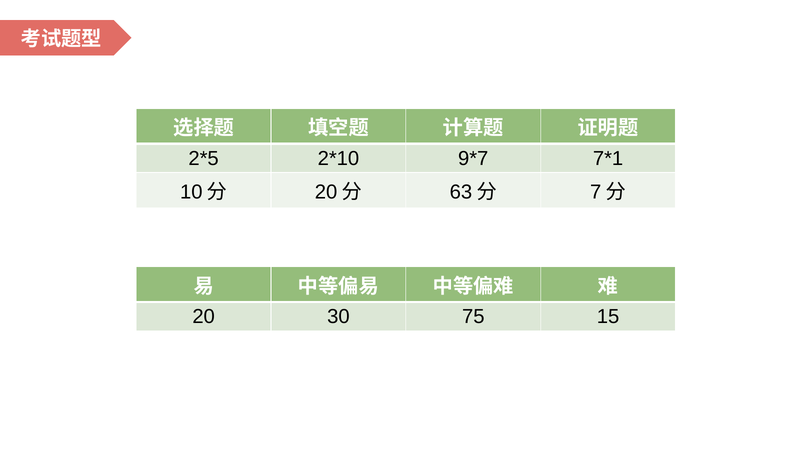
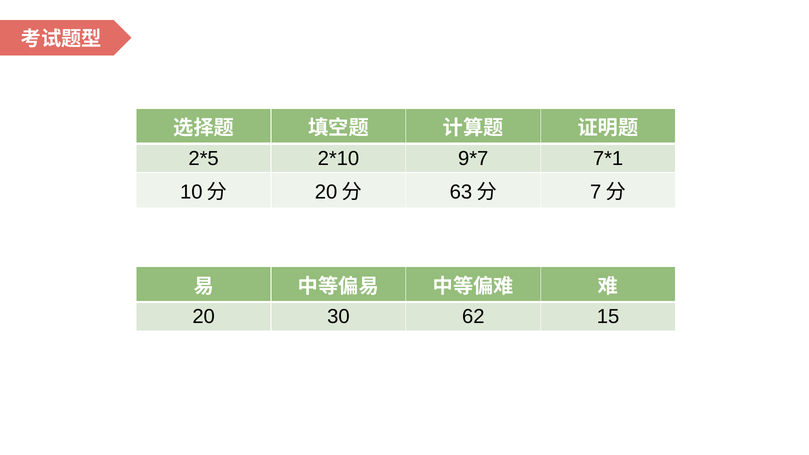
75: 75 -> 62 (473, 317)
